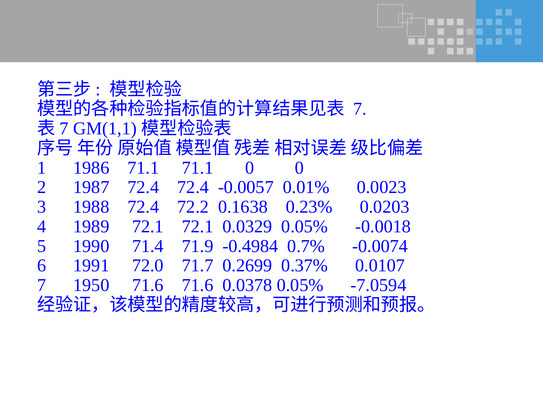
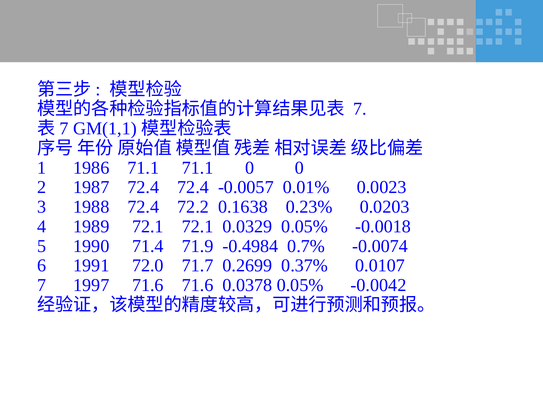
1950: 1950 -> 1997 (91, 285)
-7.0594: -7.0594 -> -0.0042 (378, 285)
